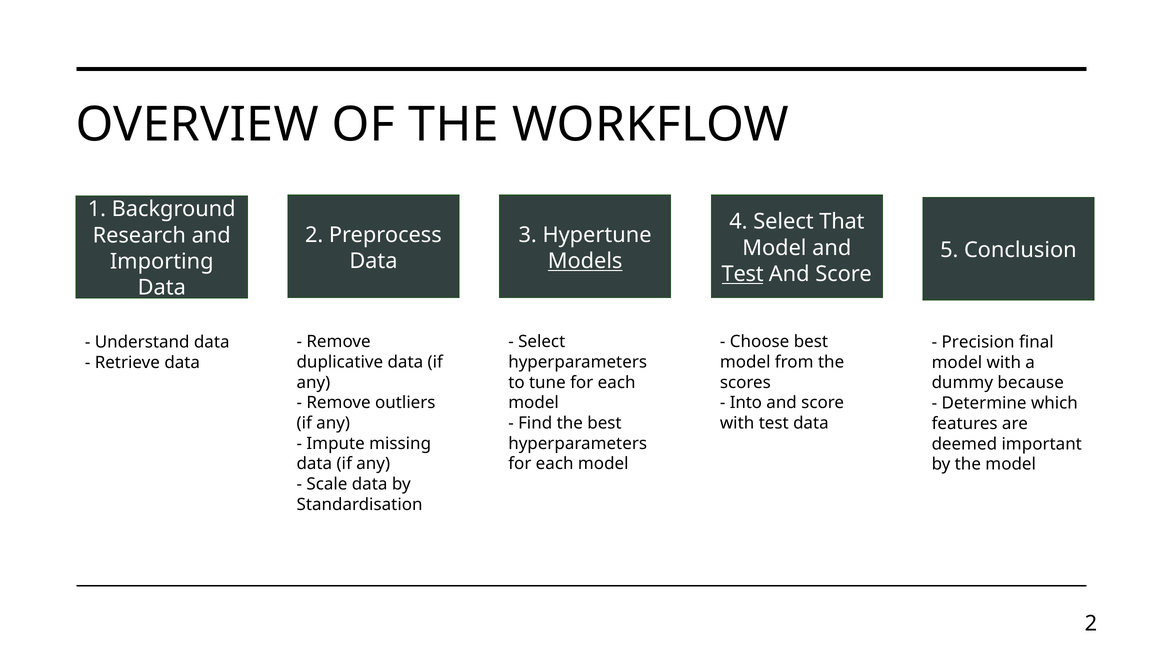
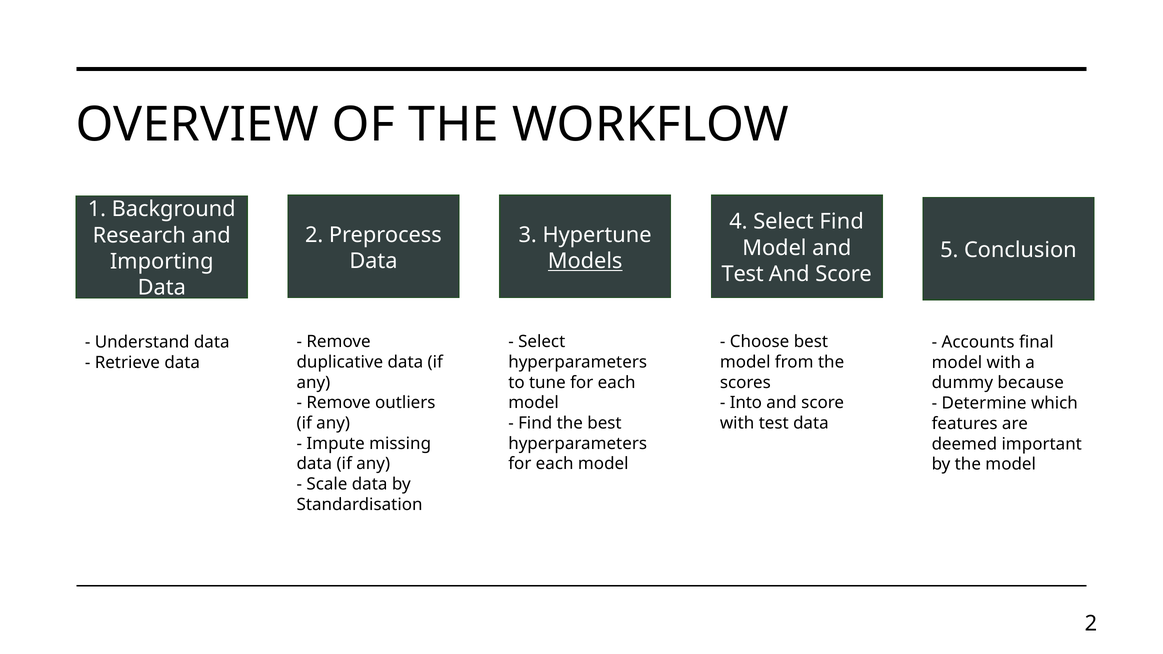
Select That: That -> Find (842, 222)
Test underline: present -> none (743, 274)
Precision: Precision -> Accounts (978, 342)
